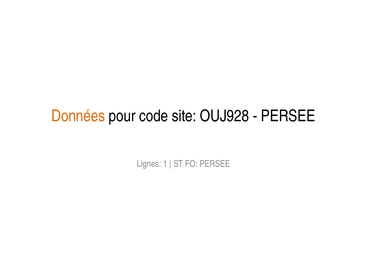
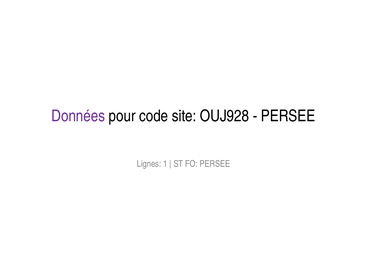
Données colour: orange -> purple (78, 116)
